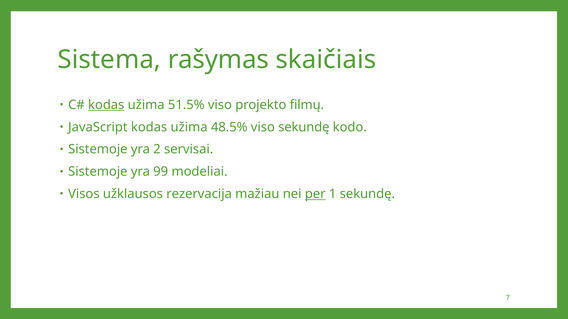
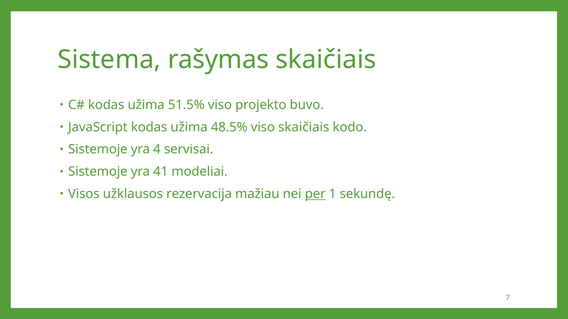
kodas underline: present -> none (106, 105)
filmų: filmų -> buvo (307, 105)
viso sekundę: sekundę -> skaičiais (304, 127)
2: 2 -> 4 (157, 150)
99: 99 -> 41 (161, 172)
